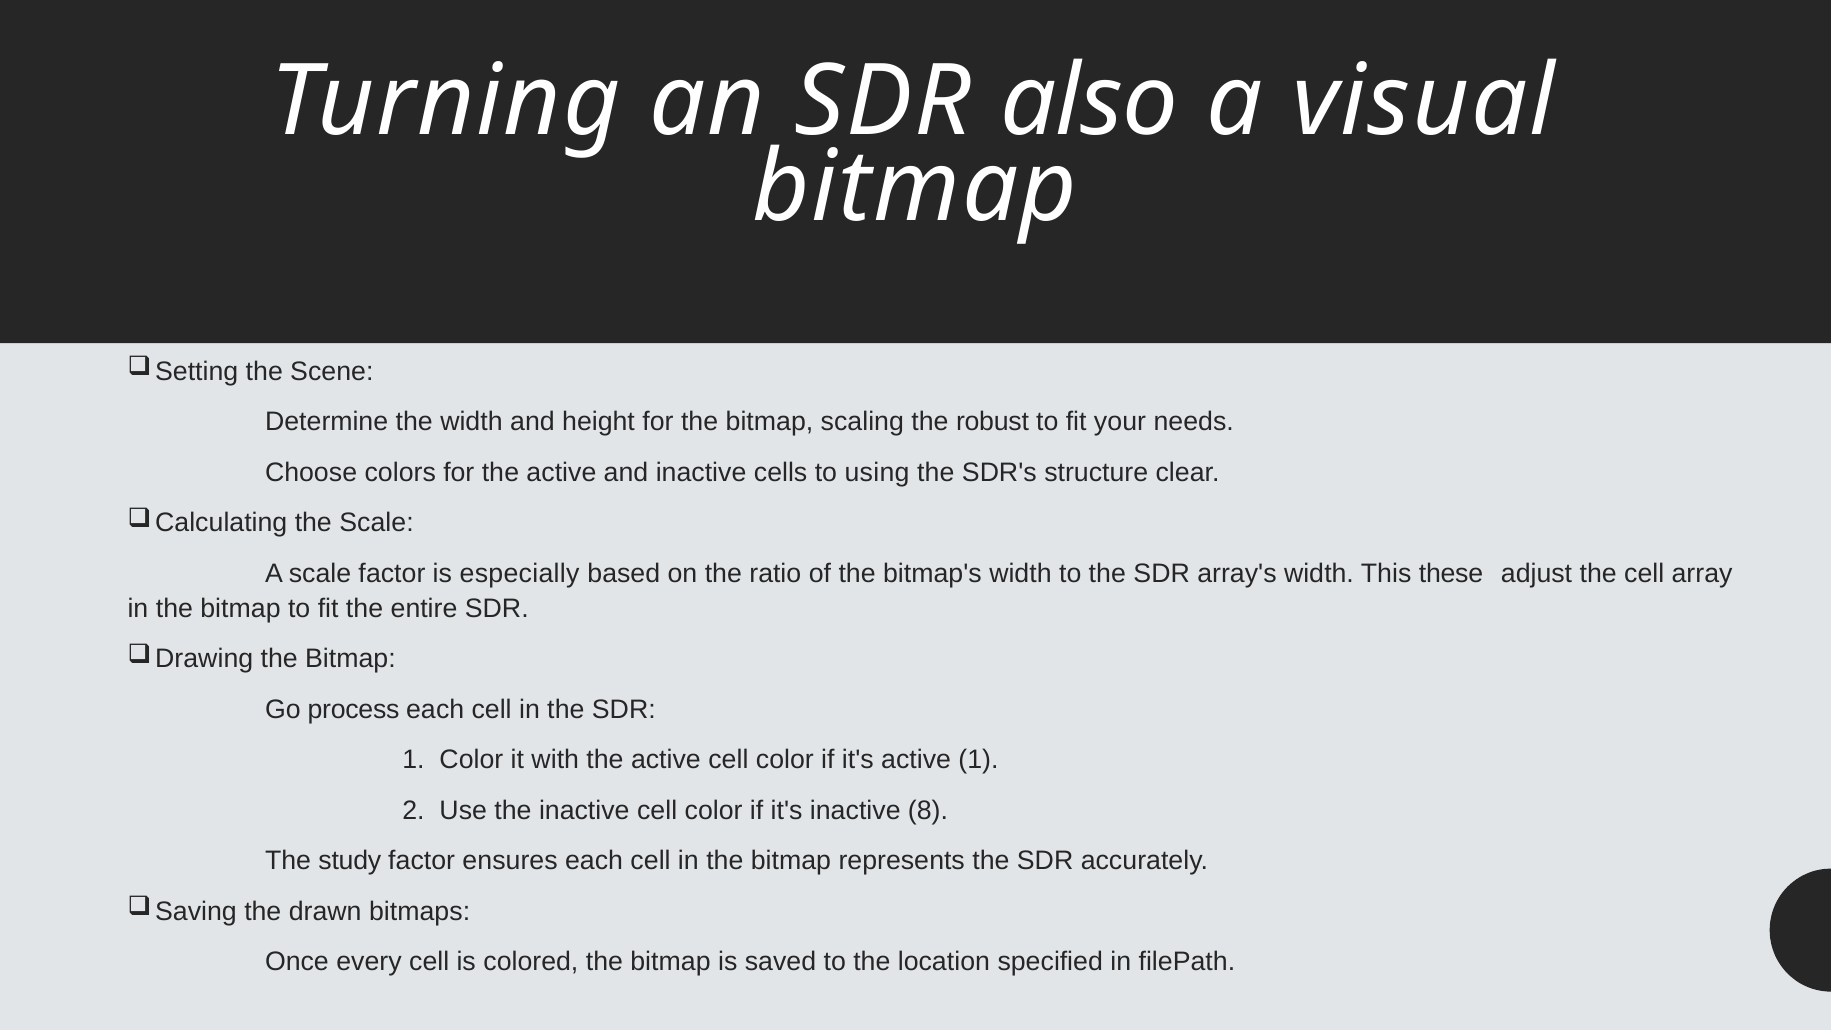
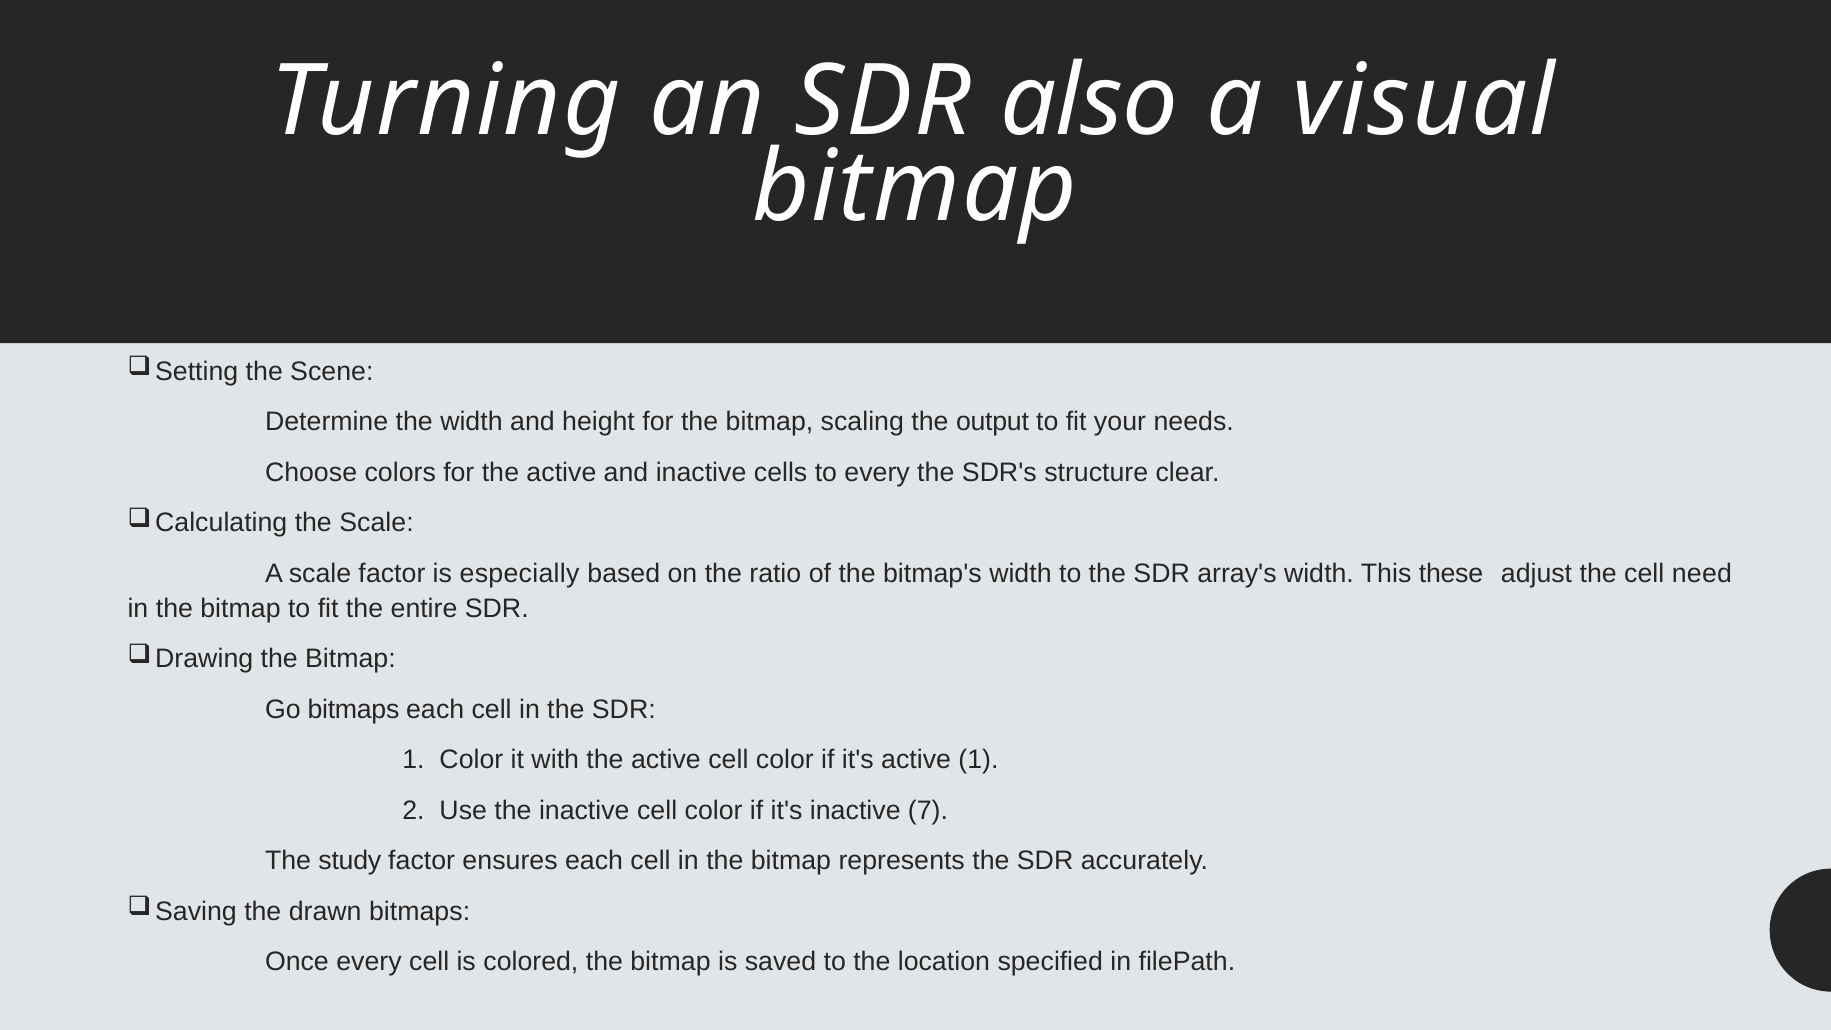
robust: robust -> output (992, 422)
to using: using -> every (877, 472)
array: array -> need (1702, 573)
Go process: process -> bitmaps (353, 709)
8: 8 -> 7 (928, 810)
